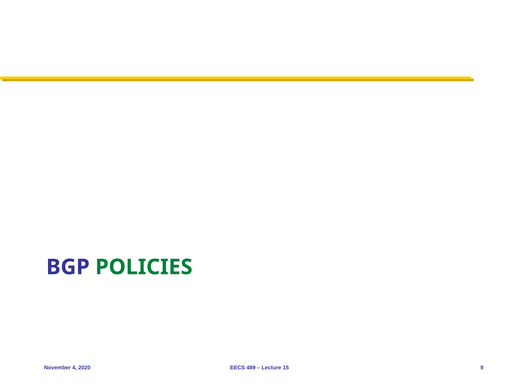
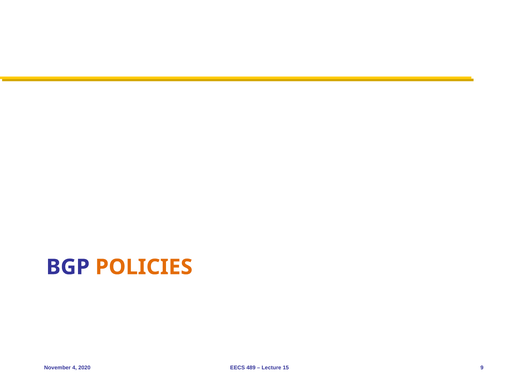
POLICIES colour: green -> orange (144, 267)
